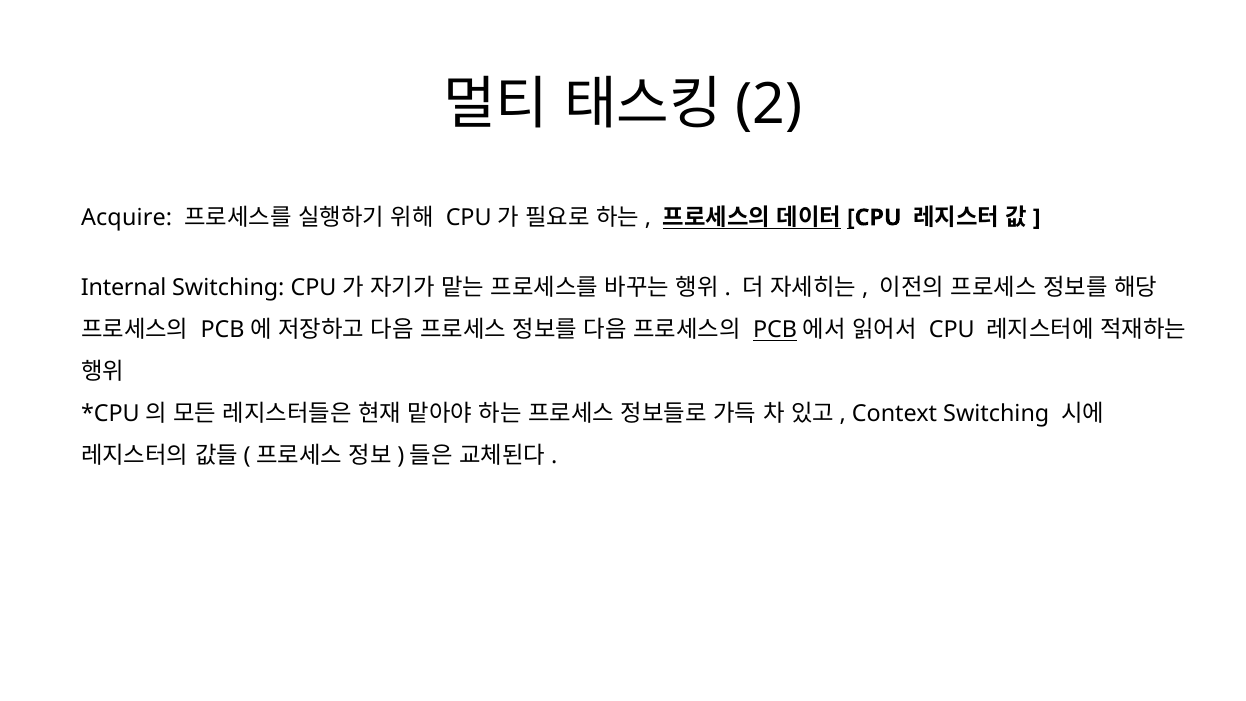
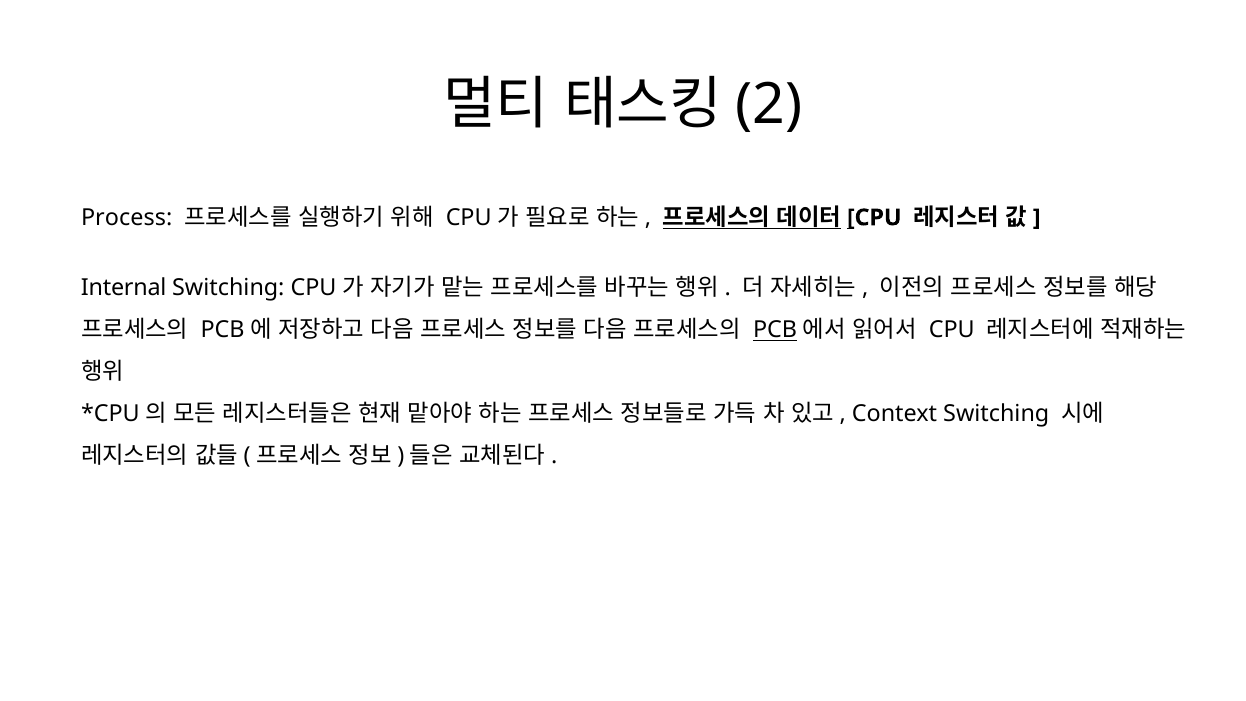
Acquire: Acquire -> Process (127, 218)
